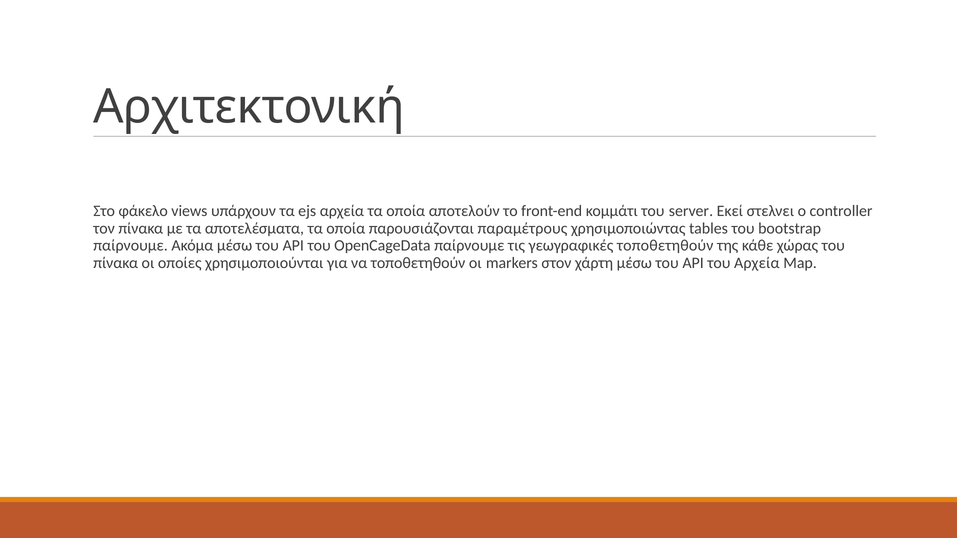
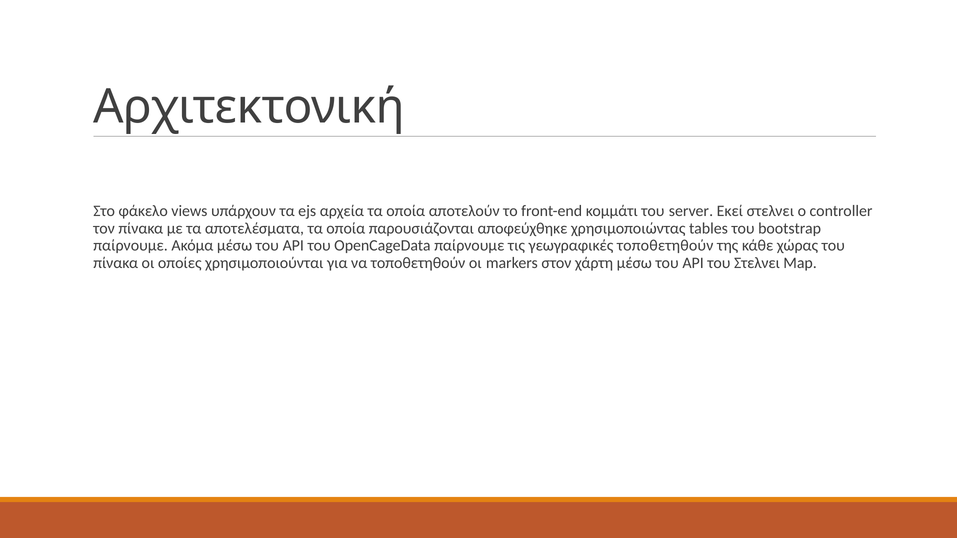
παραμέτρους: παραμέτρους -> αποφεύχθηκε (523, 228)
του Αρχεία: Αρχεία -> Στελνει (757, 263)
